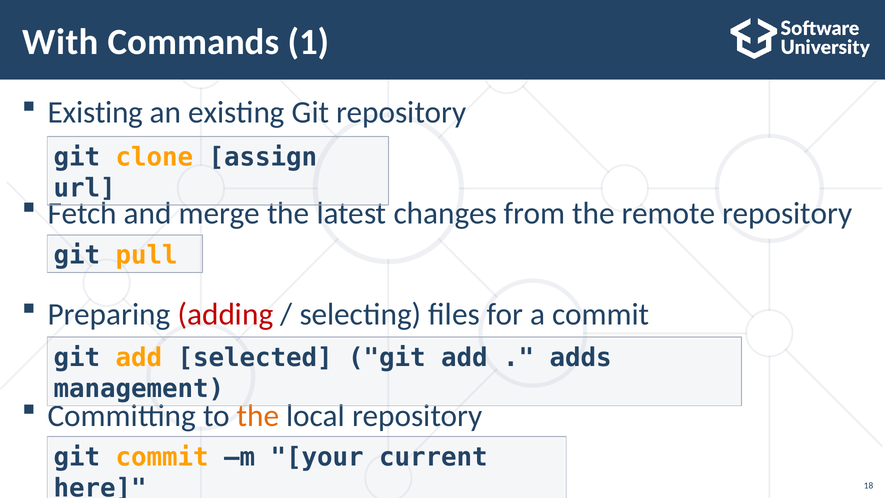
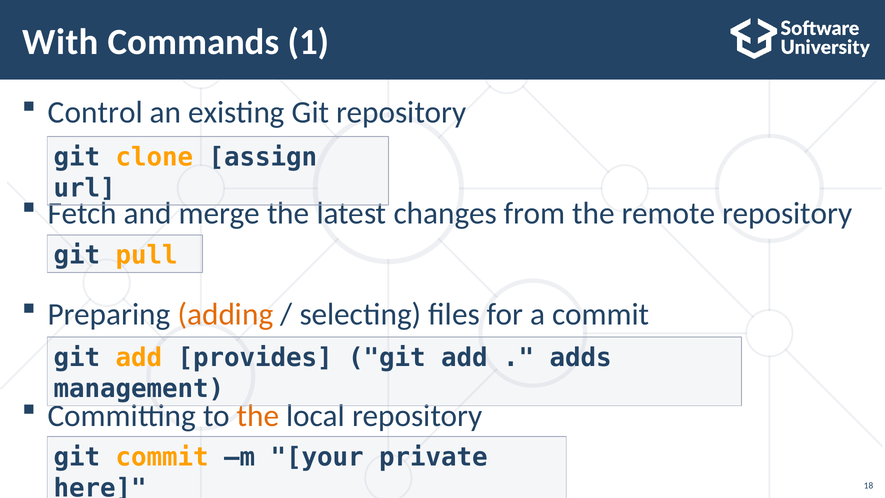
Existing: Existing -> Control (95, 112)
adding colour: red -> orange (225, 314)
selected: selected -> provides (255, 358)
current: current -> private (434, 457)
